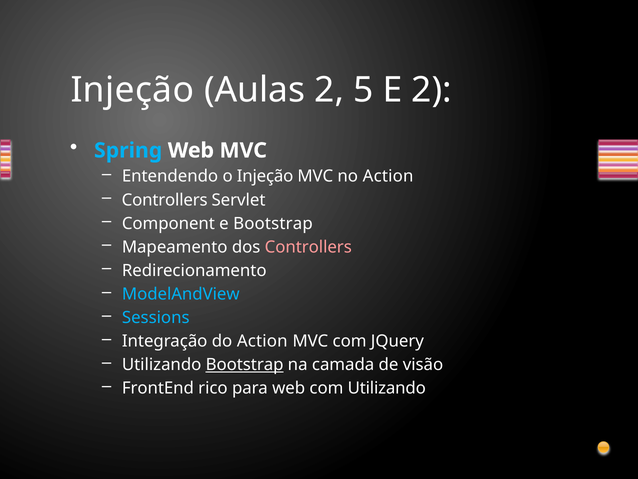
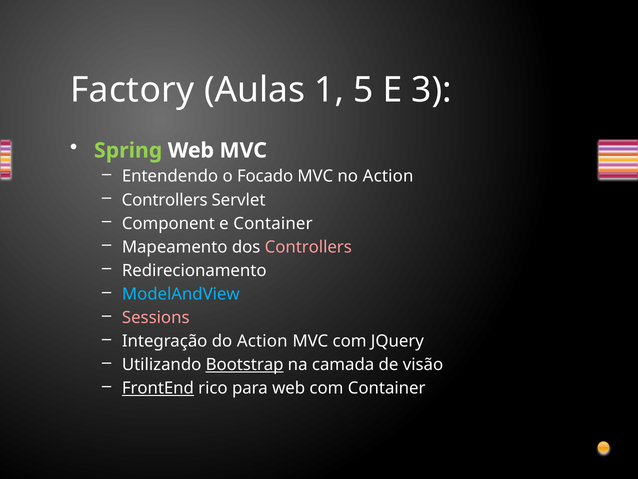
Injeção: Injeção -> Factory (132, 90)
Aulas 2: 2 -> 1 (329, 90)
E 2: 2 -> 3 (432, 90)
Spring colour: light blue -> light green (128, 150)
o Injeção: Injeção -> Focado (265, 176)
e Bootstrap: Bootstrap -> Container (273, 223)
Sessions colour: light blue -> pink (156, 317)
FrontEnd underline: none -> present (158, 388)
com Utilizando: Utilizando -> Container (387, 388)
